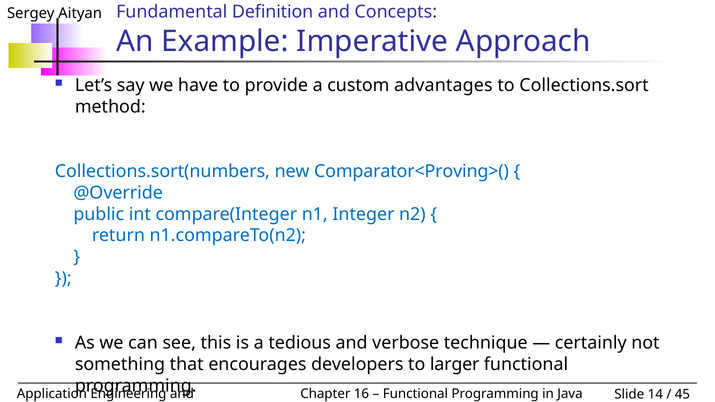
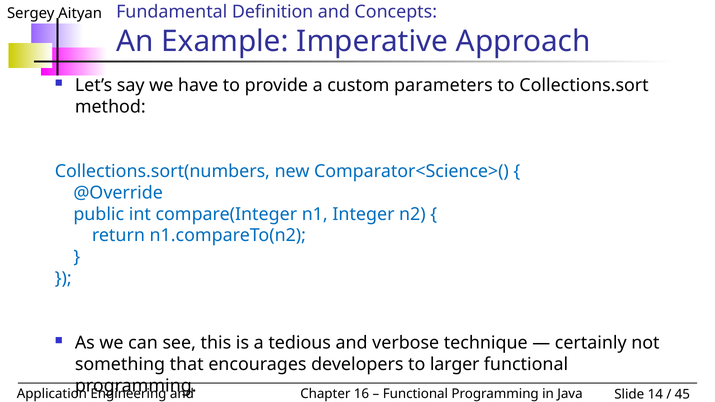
advantages: advantages -> parameters (443, 86)
Comparator<Proving>(: Comparator<Proving>( -> Comparator<Science>( (411, 171)
